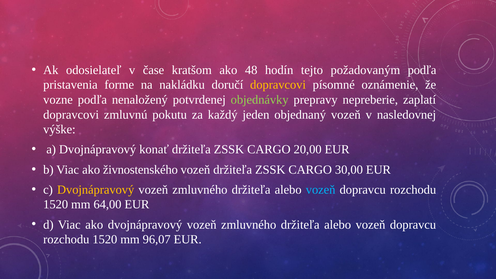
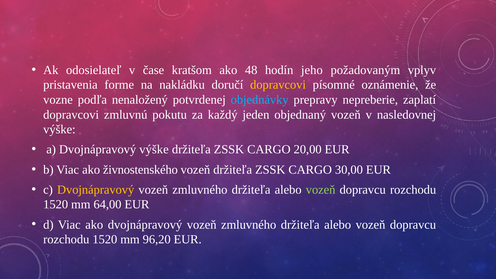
tejto: tejto -> jeho (312, 70)
požadovaným podľa: podľa -> vplyv (422, 70)
objednávky colour: light green -> light blue (260, 100)
Dvojnápravový konať: konať -> výške (154, 150)
vozeň colour: light blue -> light green (321, 190)
96,07: 96,07 -> 96,20 (157, 239)
